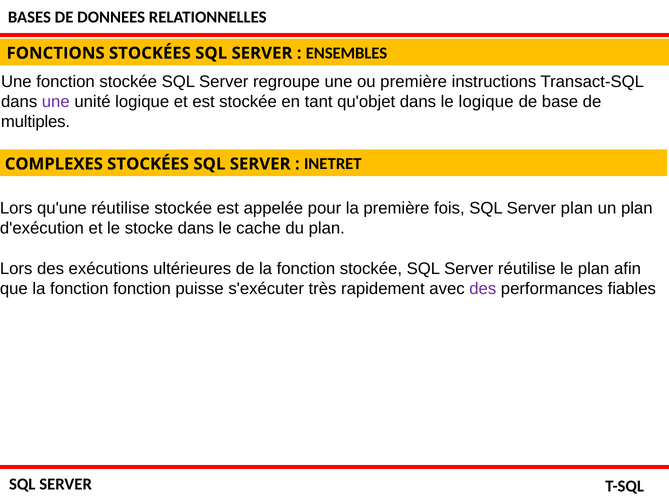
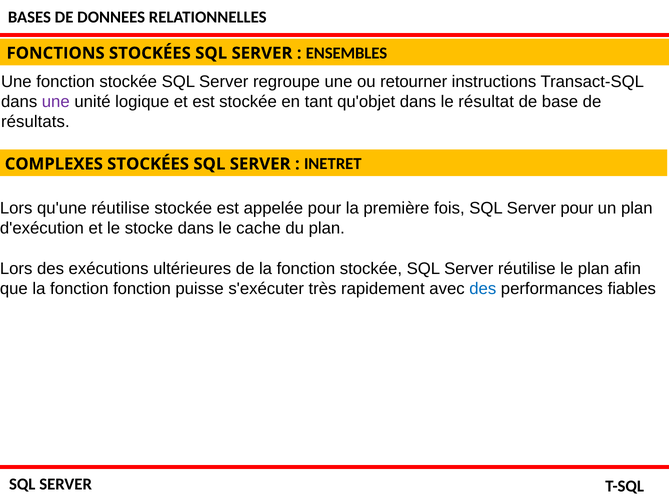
ou première: première -> retourner (414, 82)
le logique: logique -> résultat (486, 102)
multiples: multiples -> résultats (35, 122)
Server plan: plan -> pour (577, 208)
des colour: purple -> blue (483, 288)
